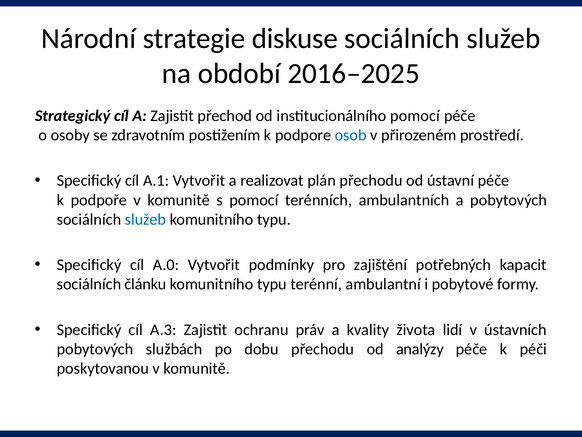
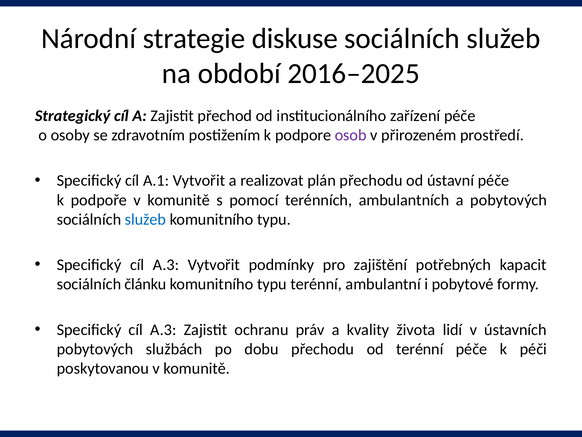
institucionálního pomocí: pomocí -> zařízení (415, 116)
osob colour: blue -> purple (351, 135)
A.0: A.0 -> A.3 (166, 265)
od analýzy: analýzy -> terénní (420, 349)
